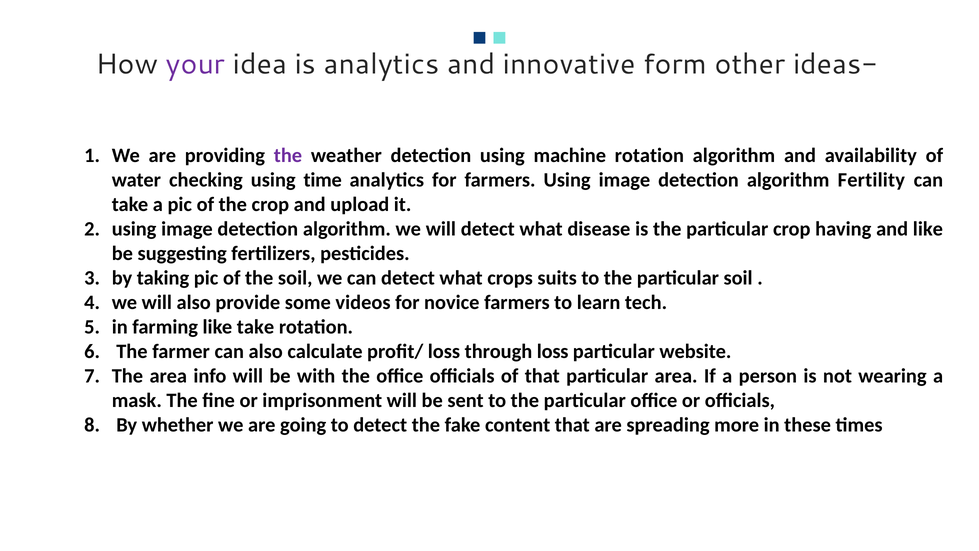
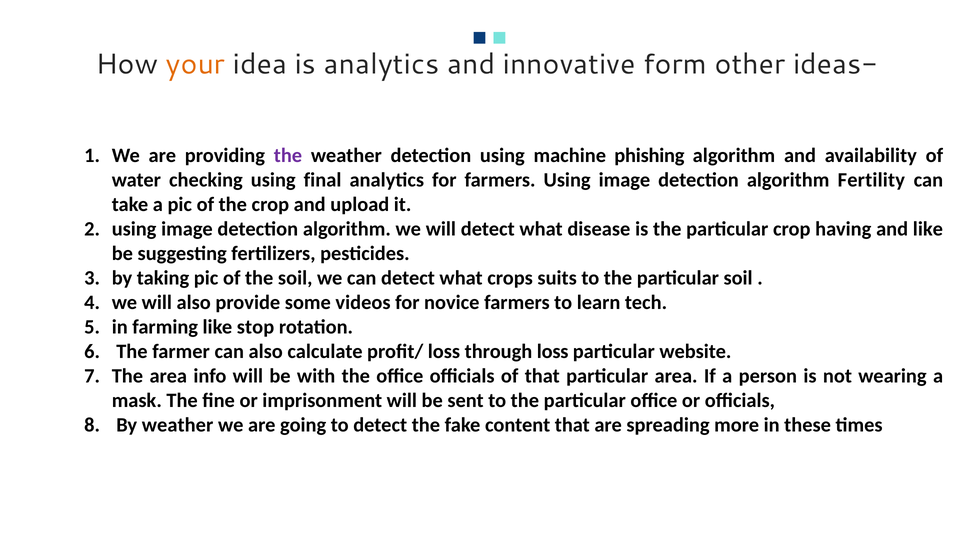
your colour: purple -> orange (196, 64)
machine rotation: rotation -> phishing (649, 155)
time: time -> final (323, 180)
like take: take -> stop (256, 327)
By whether: whether -> weather (178, 425)
